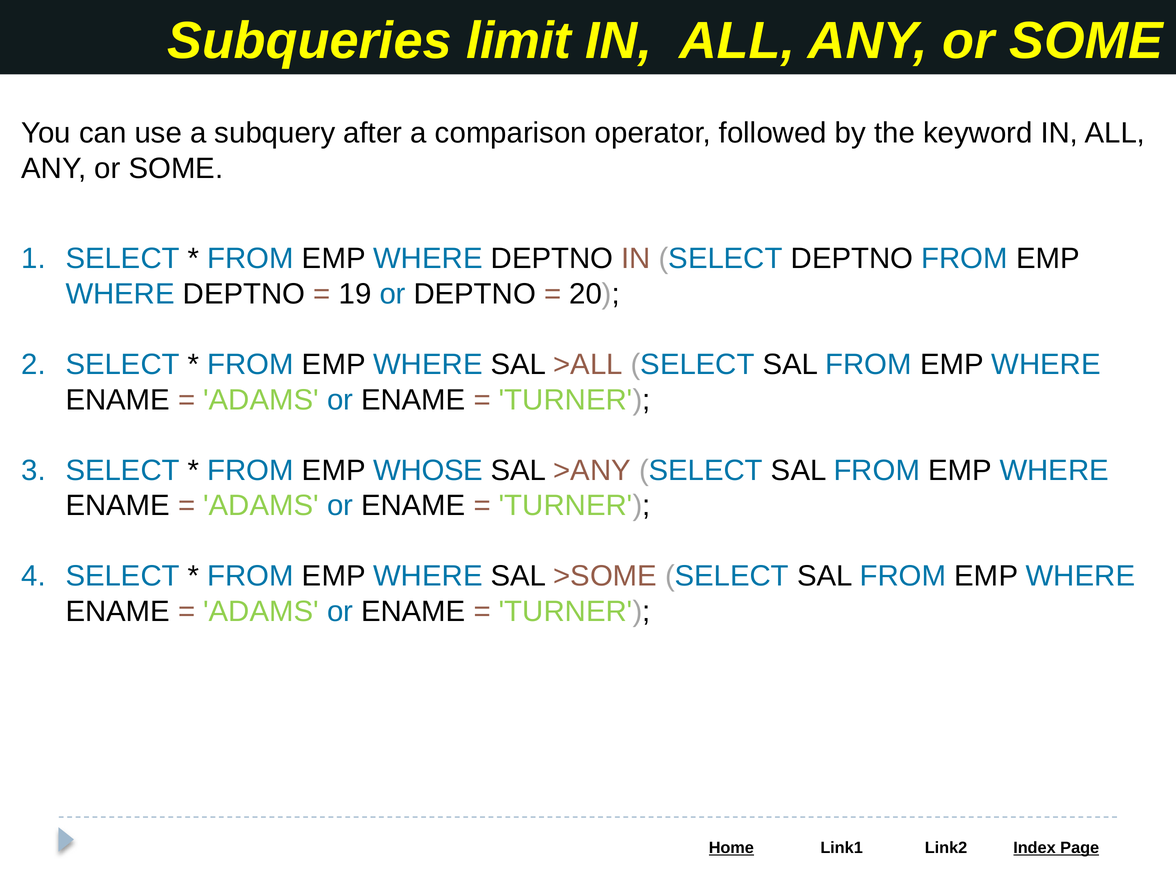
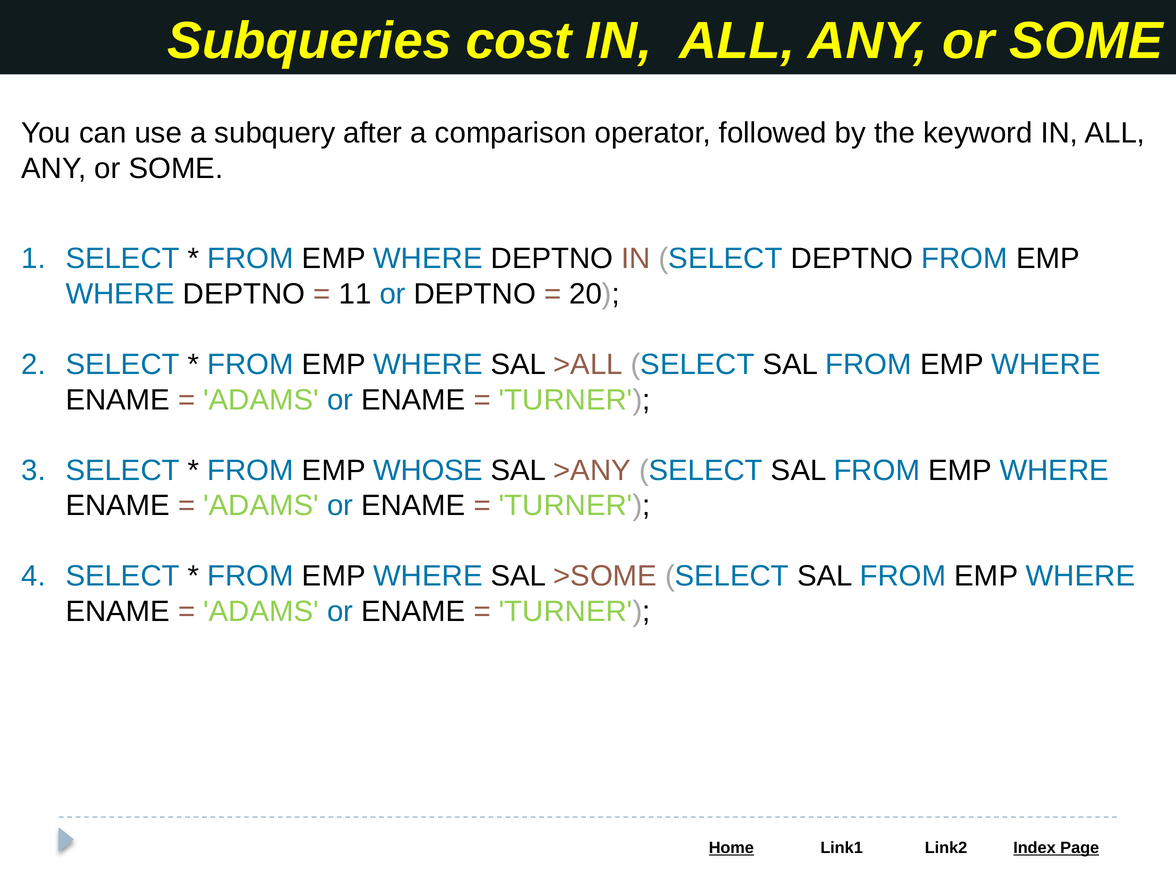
limit: limit -> cost (519, 41)
19: 19 -> 11 (355, 294)
